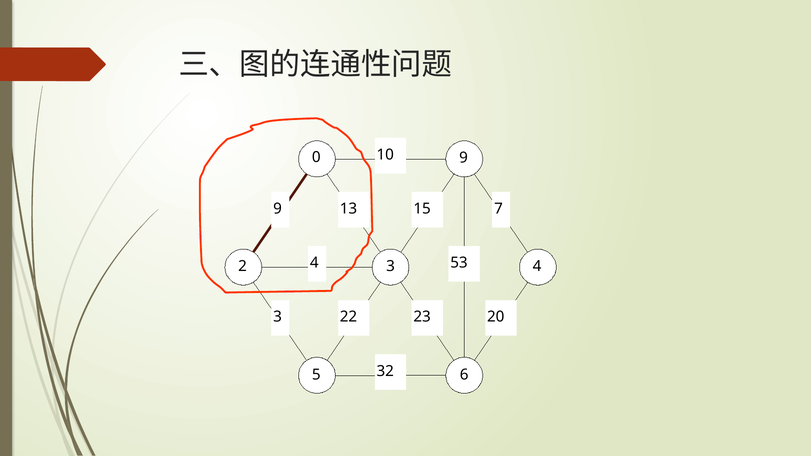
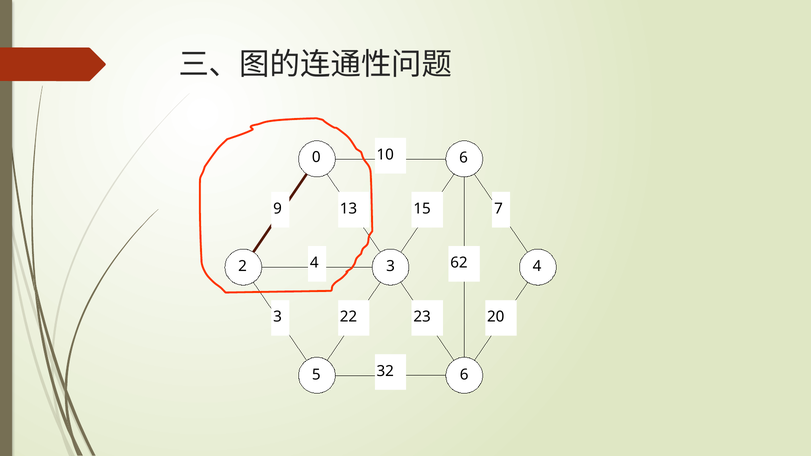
0 9: 9 -> 6 (464, 158)
53: 53 -> 62 (459, 263)
